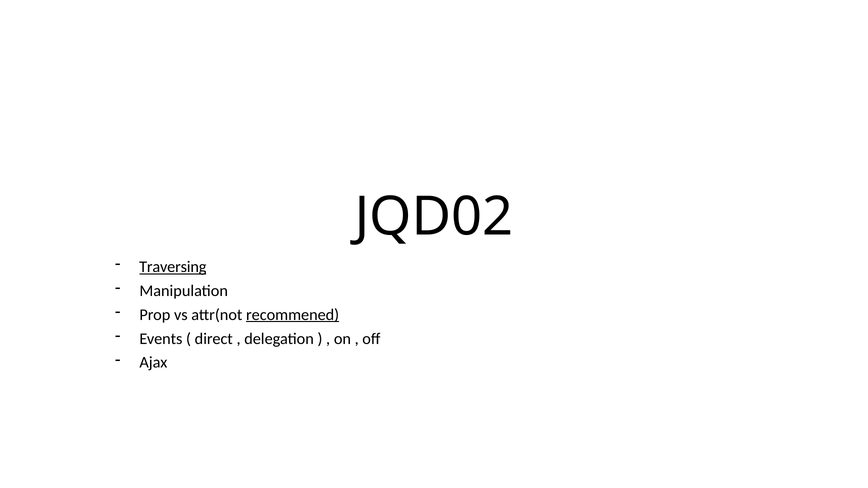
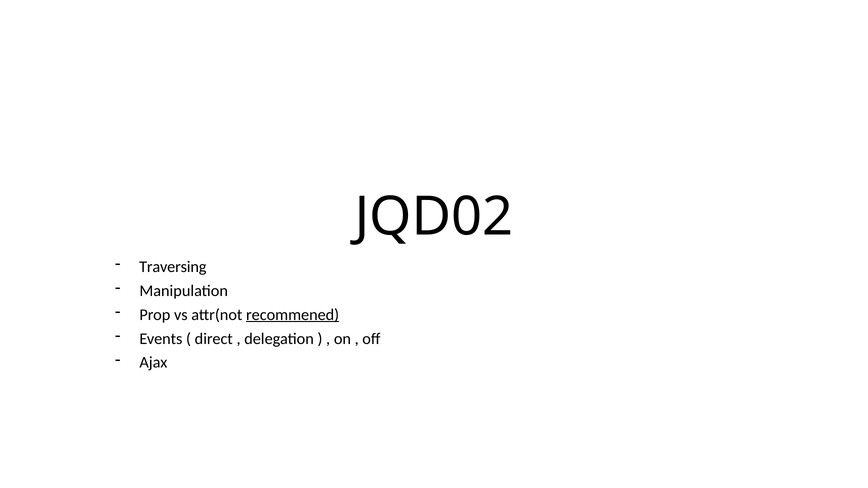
Traversing underline: present -> none (173, 267)
